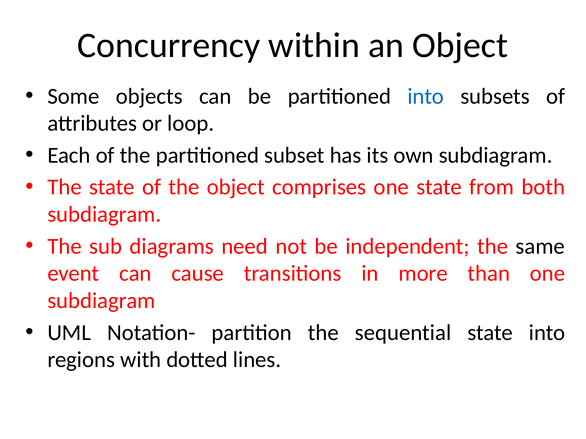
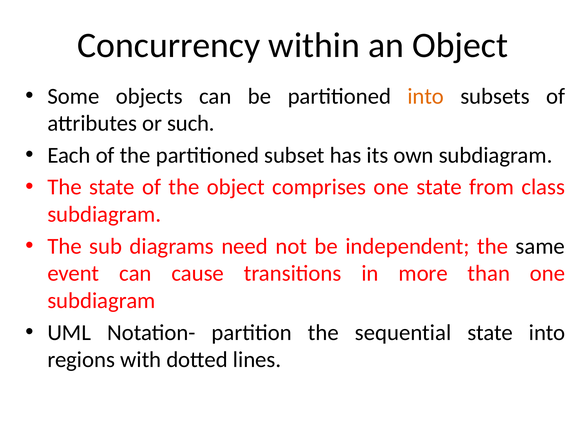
into colour: blue -> orange (426, 96)
loop: loop -> such (191, 124)
both: both -> class (543, 187)
